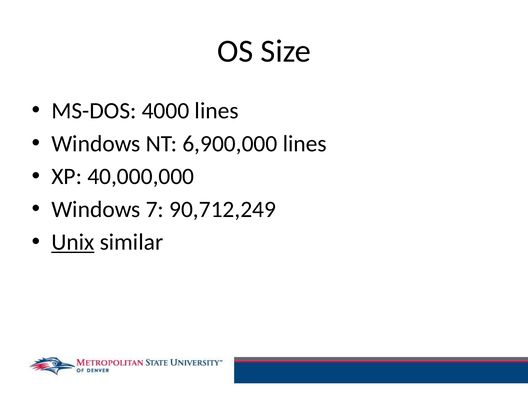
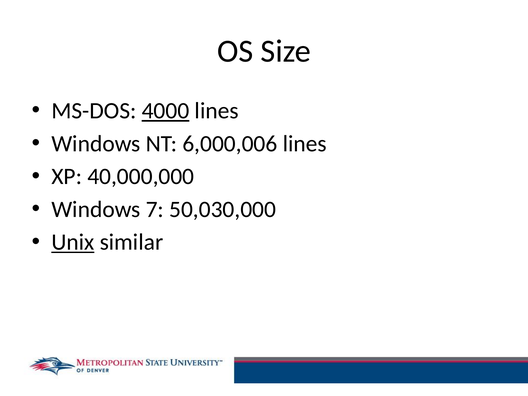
4000 underline: none -> present (166, 111)
6,900,000: 6,900,000 -> 6,000,006 (230, 144)
90,712,249: 90,712,249 -> 50,030,000 (223, 209)
